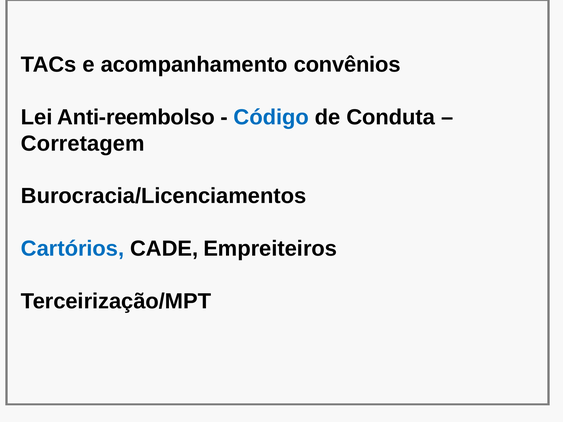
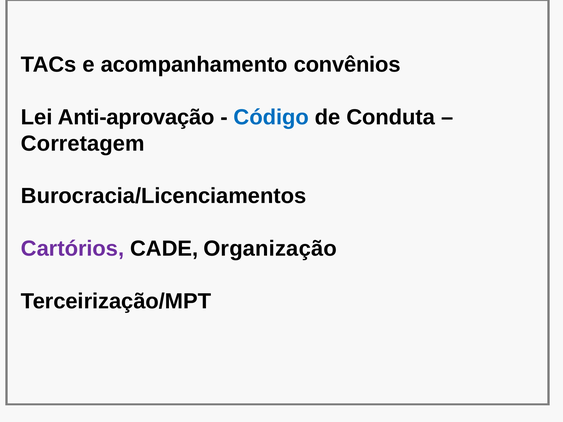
Anti-reembolso: Anti-reembolso -> Anti-aprovação (136, 117)
Cartórios colour: blue -> purple (73, 249)
Empreiteiros: Empreiteiros -> Organização (270, 249)
